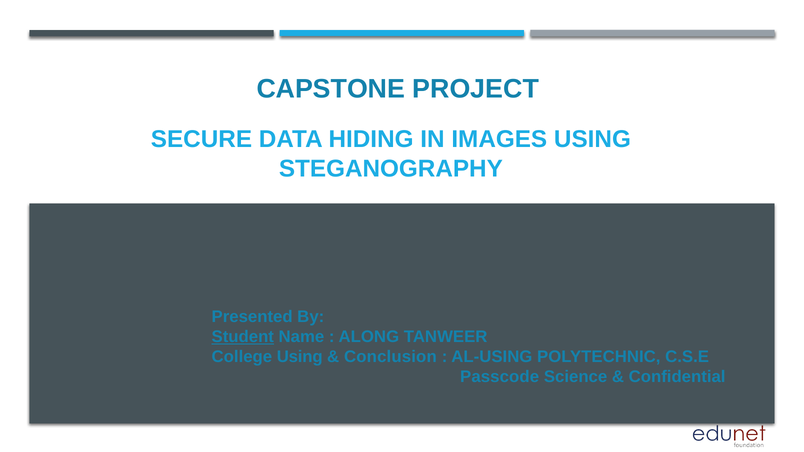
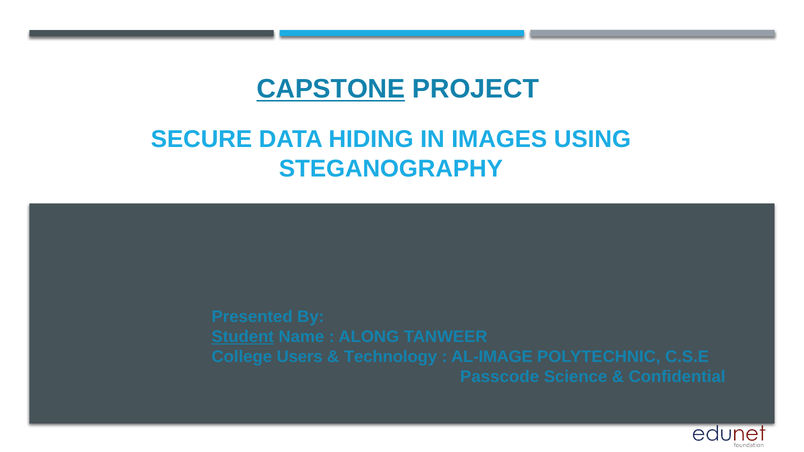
CAPSTONE underline: none -> present (331, 89)
College Using: Using -> Users (300, 357)
Conclusion: Conclusion -> Technology (391, 357)
AL-USING: AL-USING -> AL-IMAGE (492, 357)
